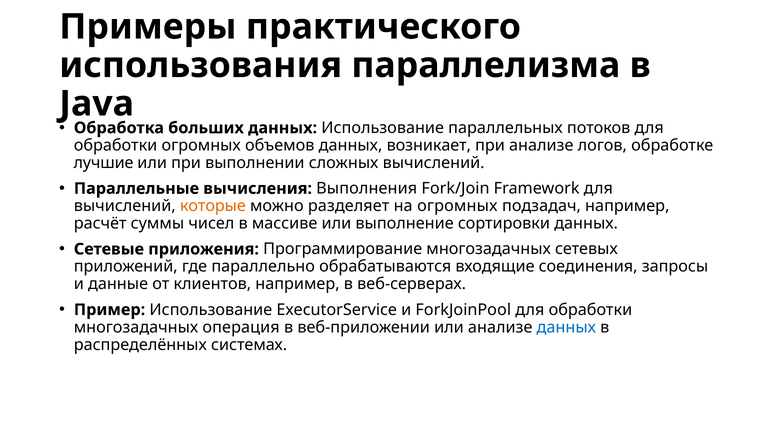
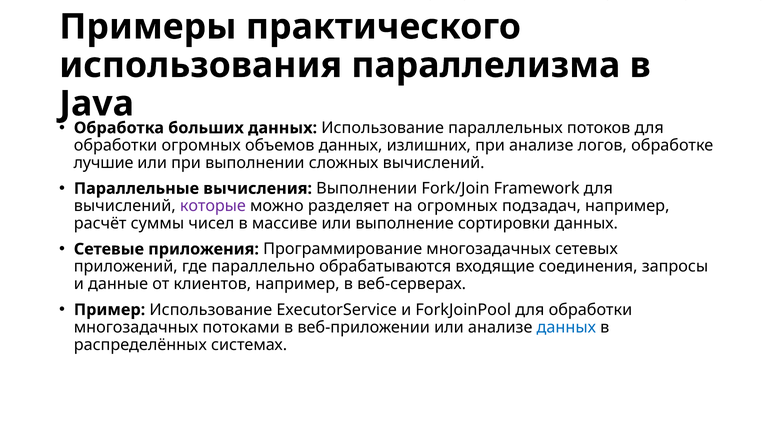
возникает: возникает -> излишних (429, 145)
вычисления Выполнения: Выполнения -> Выполнении (367, 189)
которые colour: orange -> purple (213, 206)
операция: операция -> потоками (241, 327)
